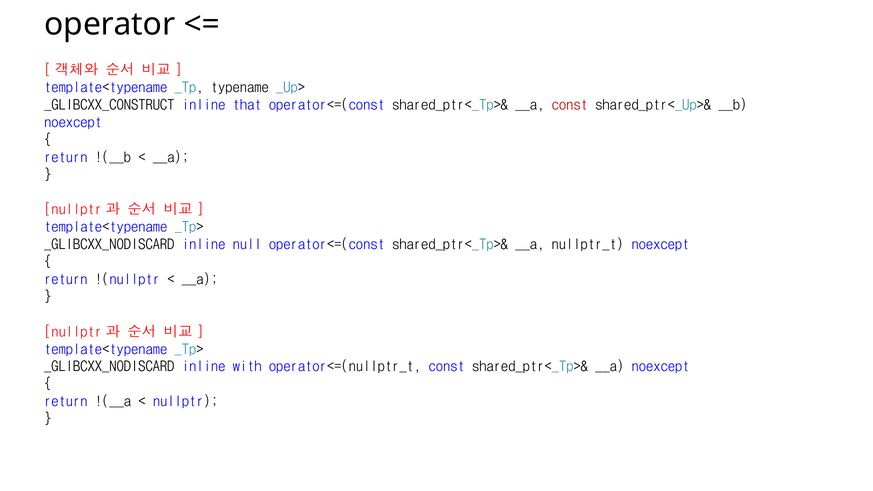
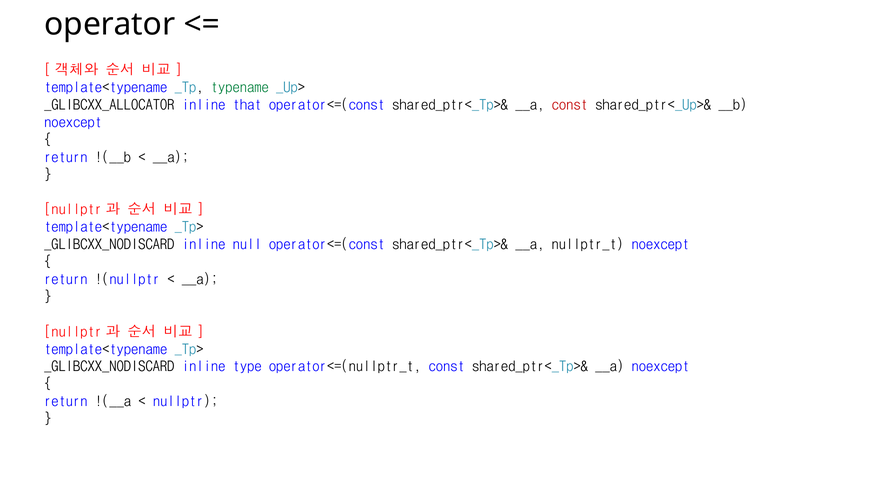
typename colour: black -> green (240, 88)
_GLIBCXX_CONSTRUCT: _GLIBCXX_CONSTRUCT -> _GLIBCXX_ALLOCATOR (109, 105)
with: with -> type (247, 367)
